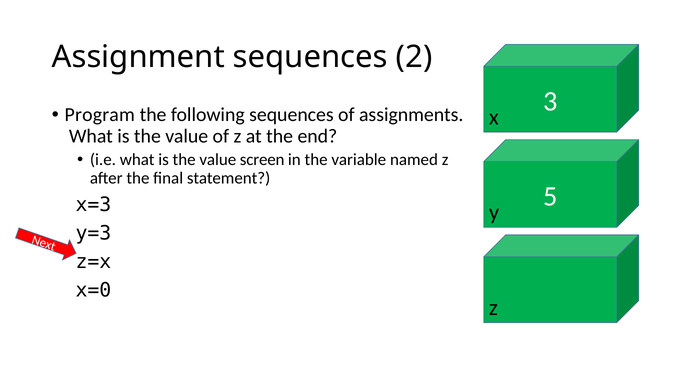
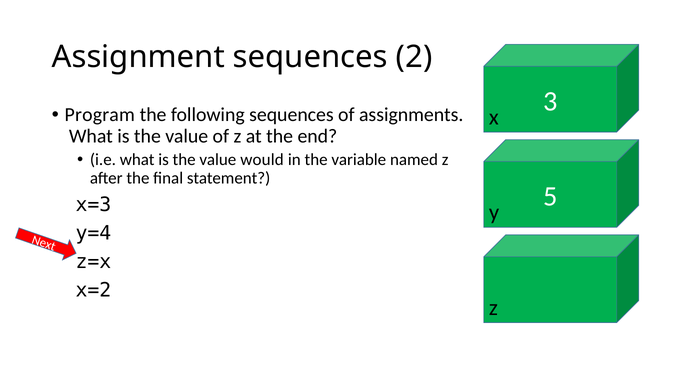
screen: screen -> would (262, 160)
y=3: y=3 -> y=4 (93, 233)
x=0: x=0 -> x=2 (93, 290)
